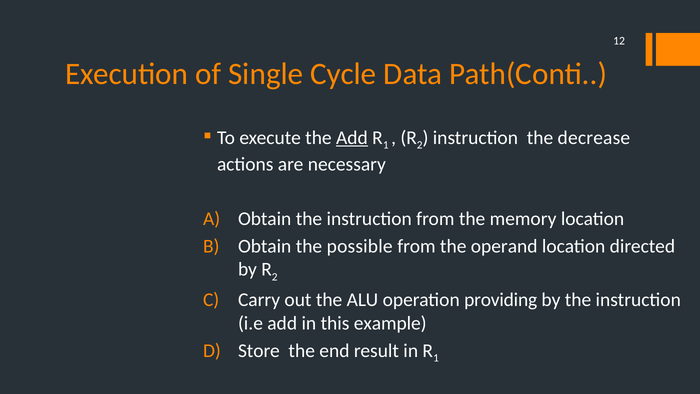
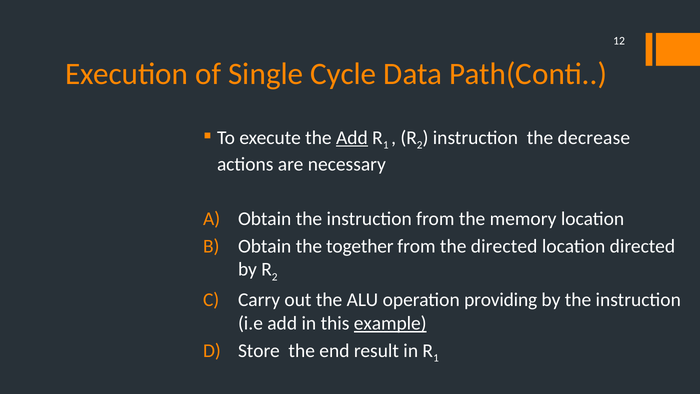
possible: possible -> together (360, 246)
the operand: operand -> directed (504, 246)
example underline: none -> present (390, 323)
